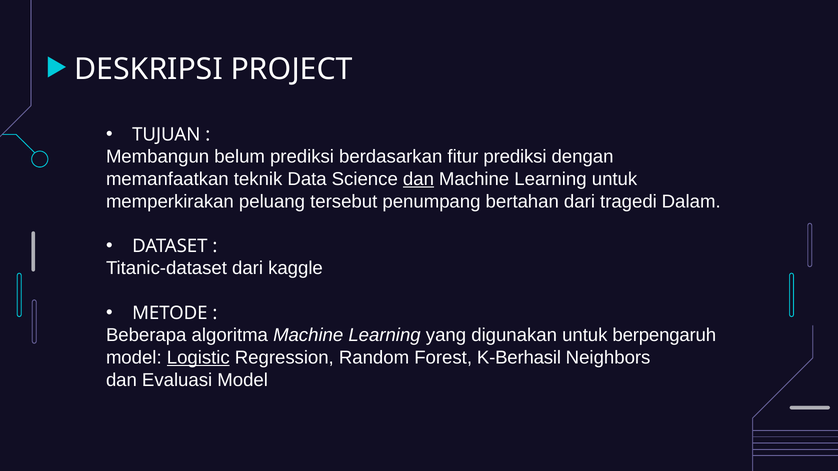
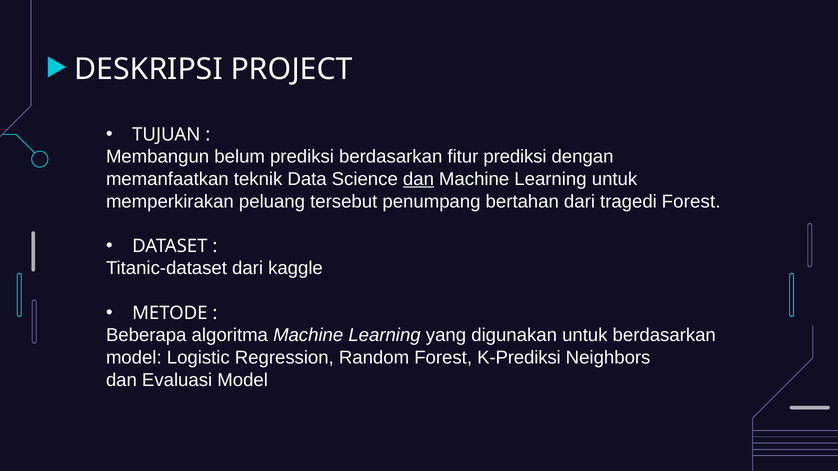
tragedi Dalam: Dalam -> Forest (691, 202)
untuk berpengaruh: berpengaruh -> berdasarkan (664, 336)
Logistic underline: present -> none (198, 358)
K-Berhasil: K-Berhasil -> K-Prediksi (519, 358)
